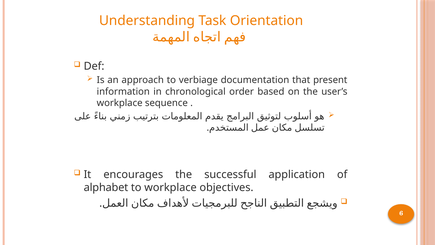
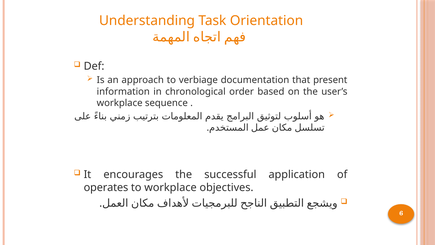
alphabet: alphabet -> operates (106, 187)
